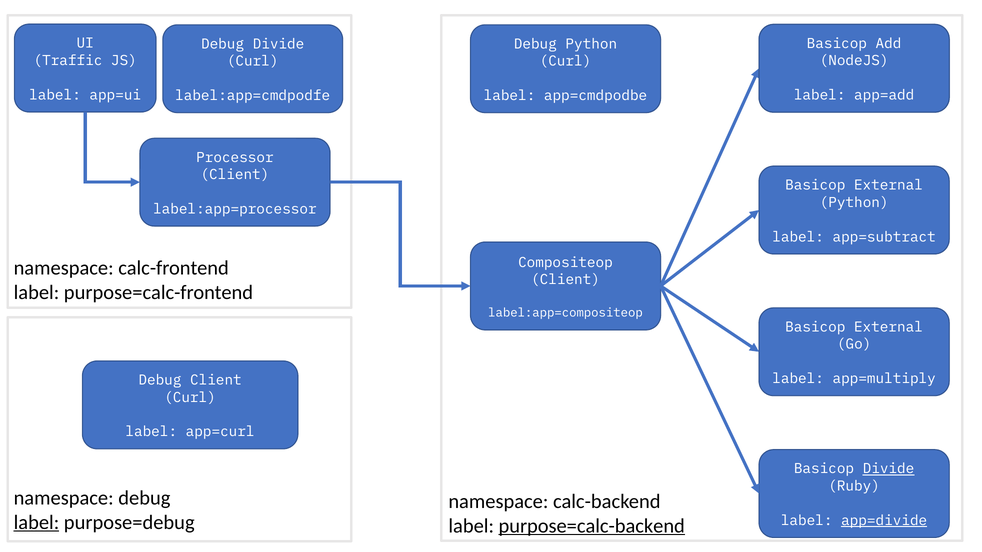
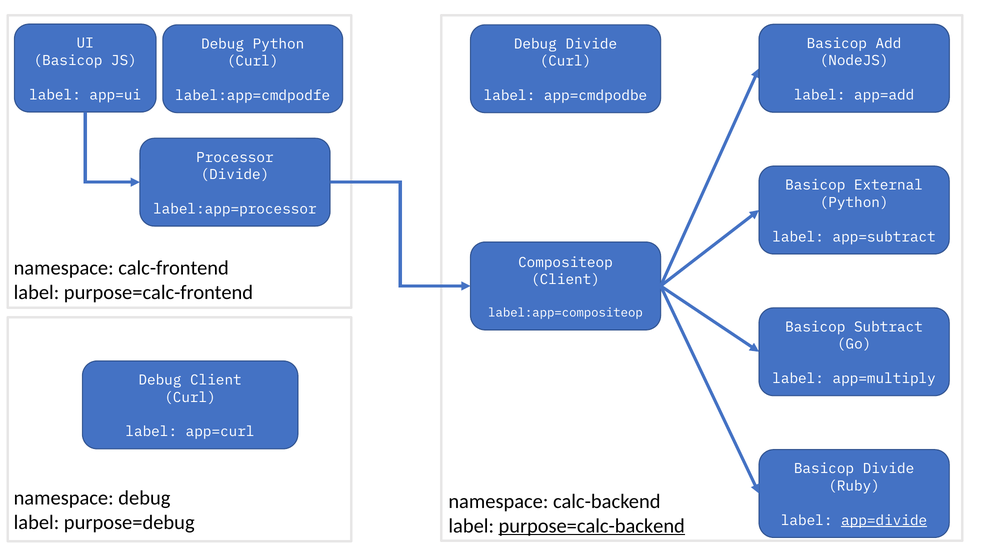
Debug Divide: Divide -> Python (278, 44)
Debug Python: Python -> Divide (591, 44)
Traffic: Traffic -> Basicop (68, 60)
Client: Client -> Divide (235, 175)
External: External -> Subtract (888, 327)
Divide underline: present -> none (888, 469)
label underline: present -> none (36, 523)
